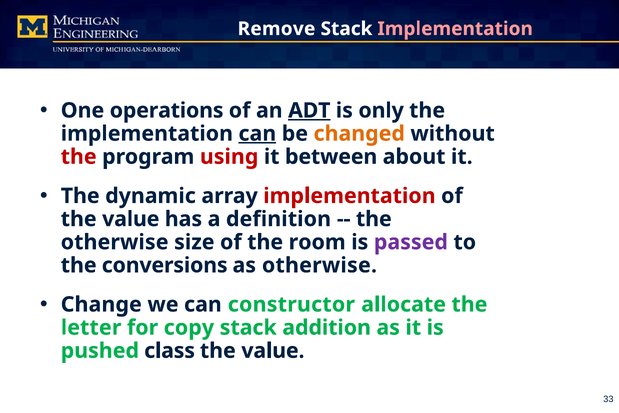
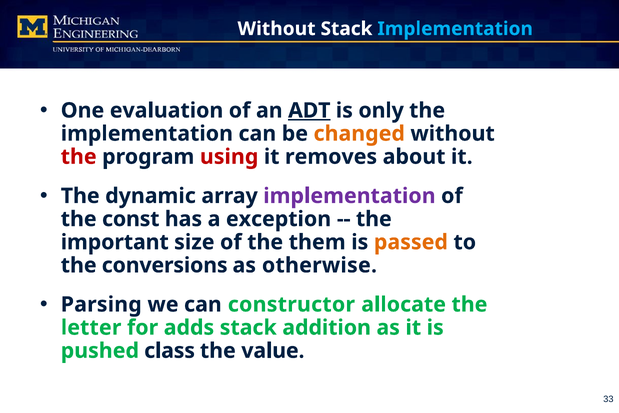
Remove: Remove -> Without (277, 29)
Implementation colour: pink -> light blue (455, 29)
operations: operations -> evaluation (167, 110)
can underline: present -> none (257, 134)
between: between -> removes (331, 157)
implementation colour: red -> purple (349, 196)
value: value -> const (131, 219)
definition: definition -> exception (279, 219)
otherwise: otherwise -> important (115, 242)
room: room -> them (317, 242)
passed colour: purple -> orange (411, 242)
Change: Change -> Parsing (101, 304)
copy: copy -> adds (189, 327)
